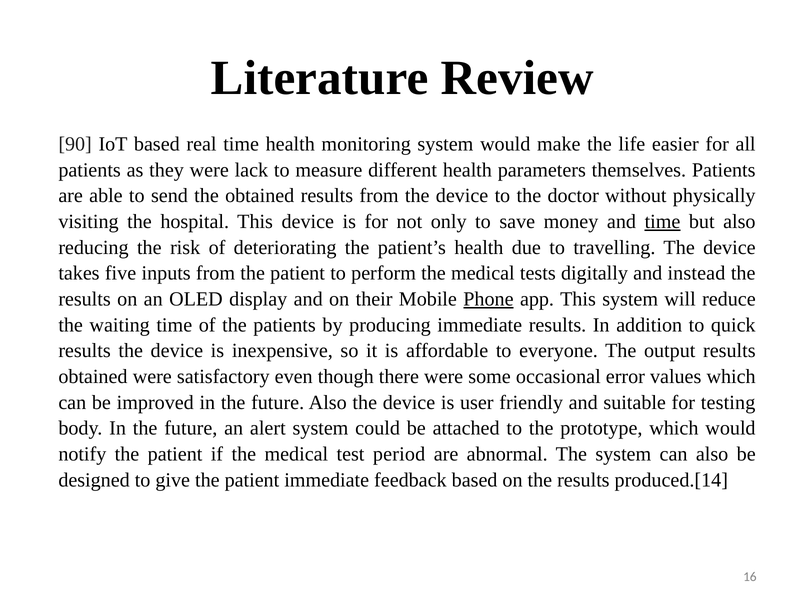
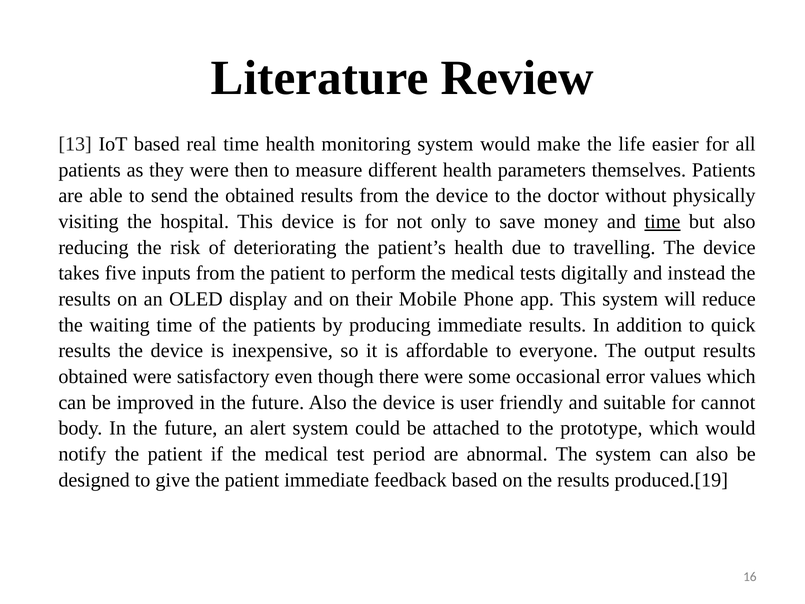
90: 90 -> 13 (75, 144)
lack: lack -> then (251, 170)
Phone underline: present -> none (488, 299)
testing: testing -> cannot (728, 402)
produced.[14: produced.[14 -> produced.[19 (671, 480)
